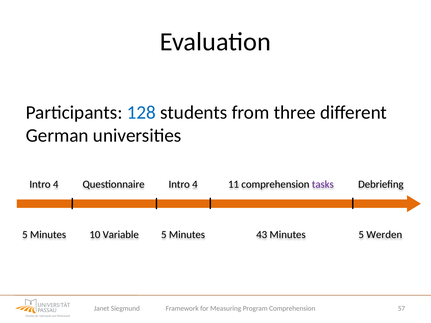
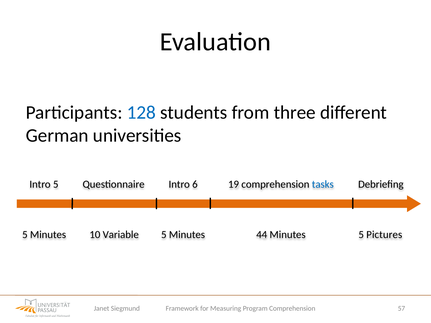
4: 4 -> 5 (56, 184)
4: 4 -> 6 (195, 184)
11: 11 -> 19 (234, 184)
tasks colour: purple -> blue (323, 184)
43: 43 -> 44 (262, 235)
Werden: Werden -> Pictures (384, 235)
